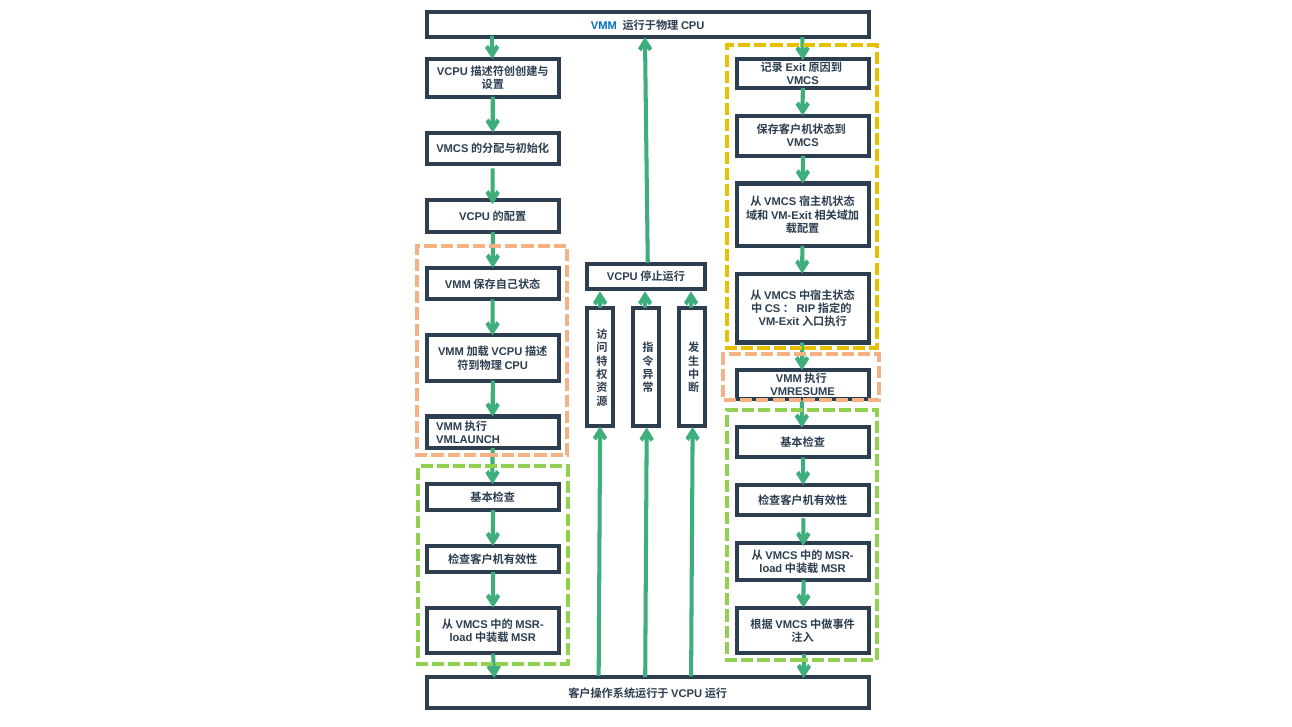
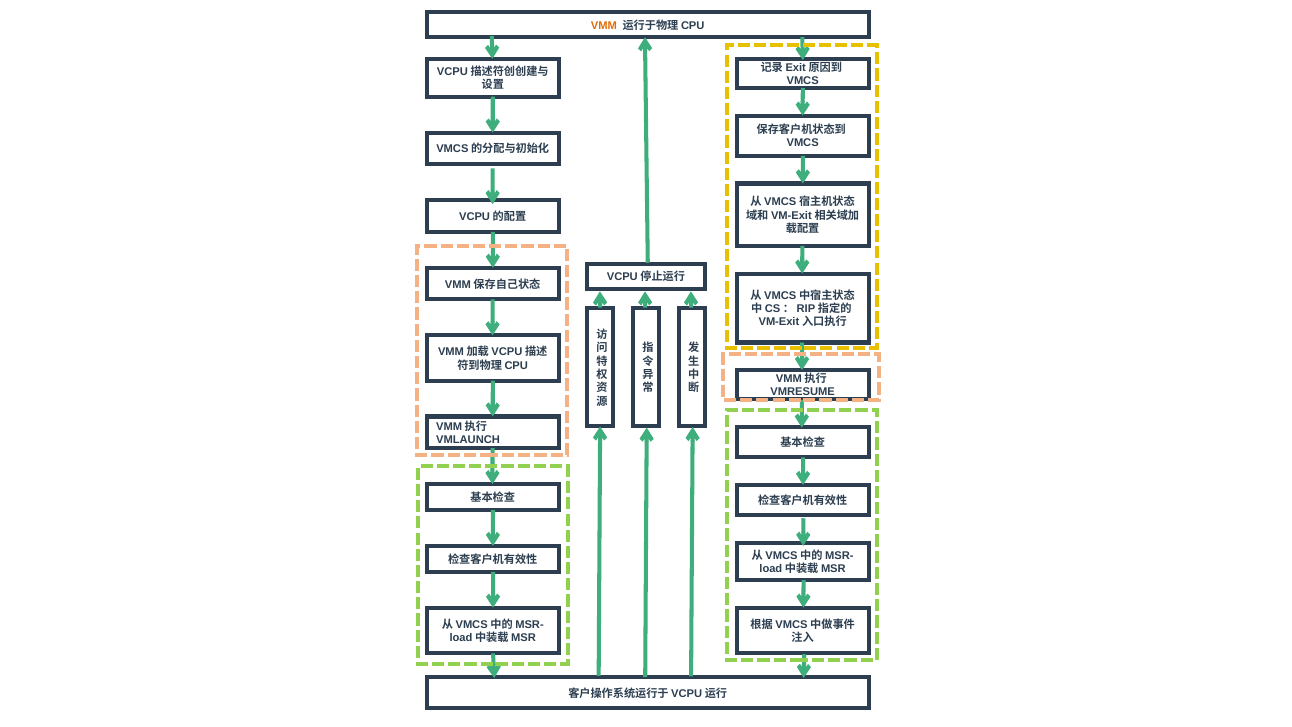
VMM colour: blue -> orange (604, 25)
